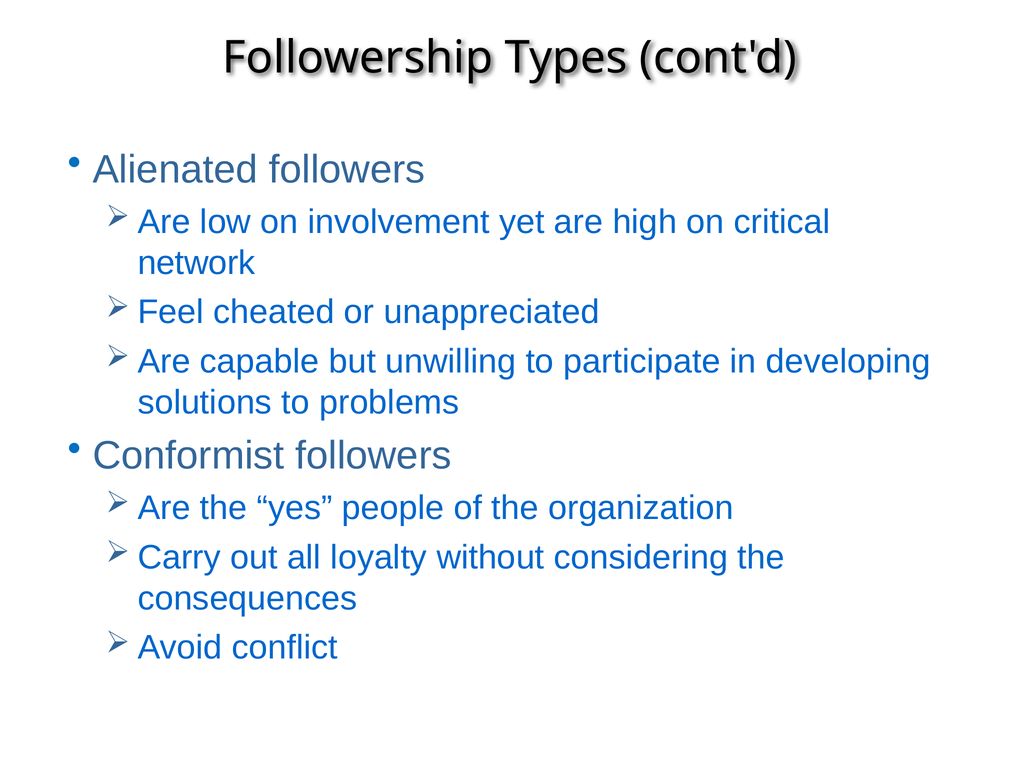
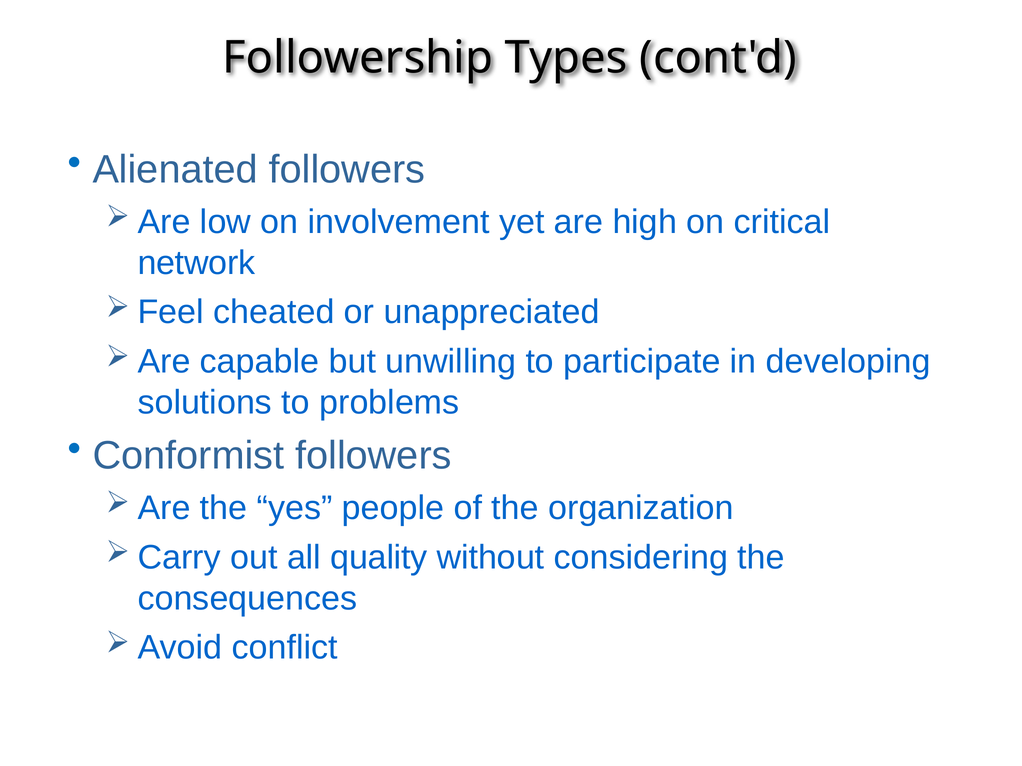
loyalty: loyalty -> quality (379, 558)
